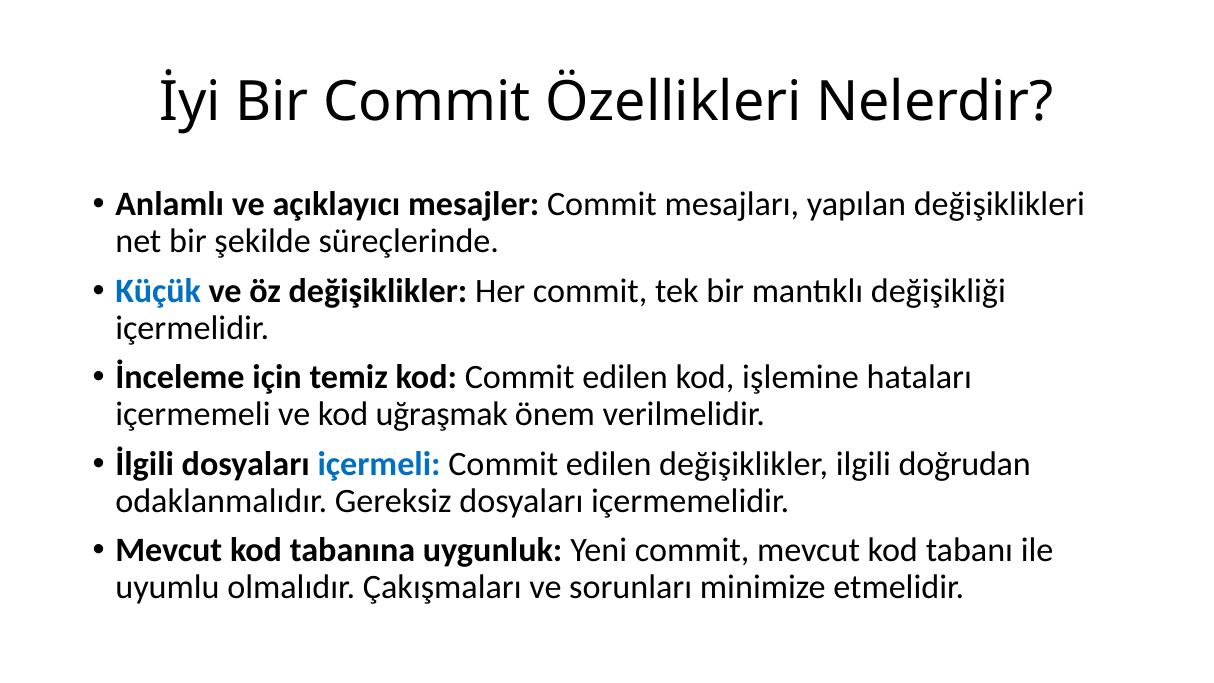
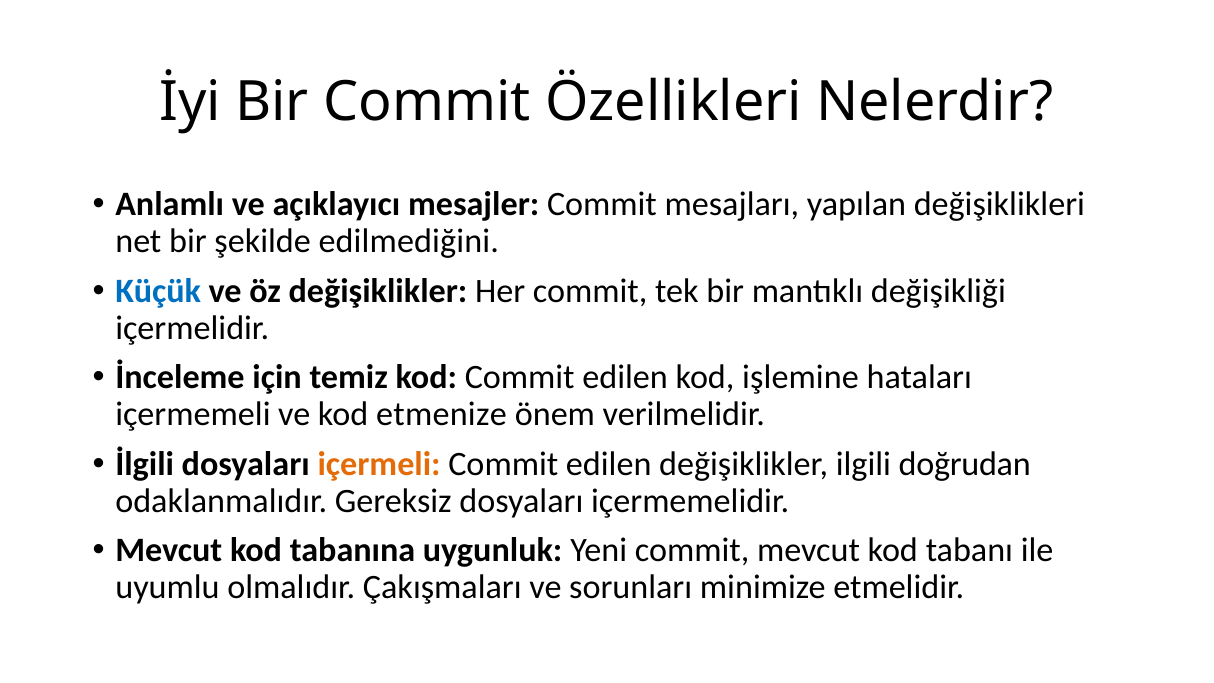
süreçlerinde: süreçlerinde -> edilmediğini (409, 242)
uğraşmak: uğraşmak -> etmenize (441, 415)
içermeli colour: blue -> orange (379, 464)
